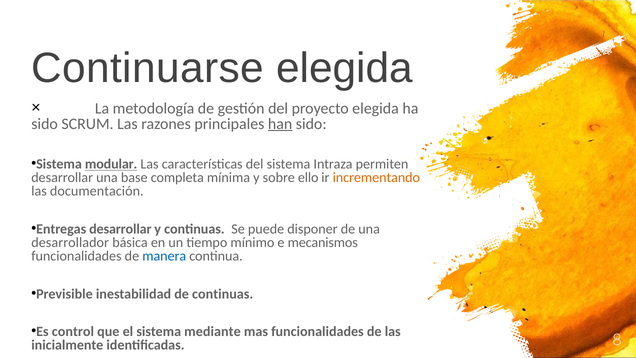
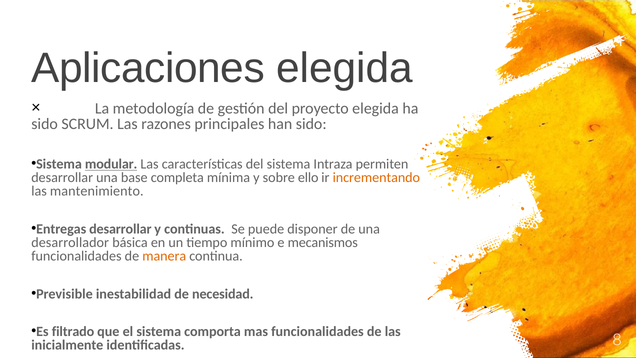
Continuarse: Continuarse -> Aplicaciones (148, 68)
han underline: present -> none (280, 124)
documentación: documentación -> mantenimiento (97, 191)
manera colour: blue -> orange (164, 256)
de continuas: continuas -> necesidad (223, 294)
control: control -> filtrado (73, 332)
mediante: mediante -> comporta (213, 332)
